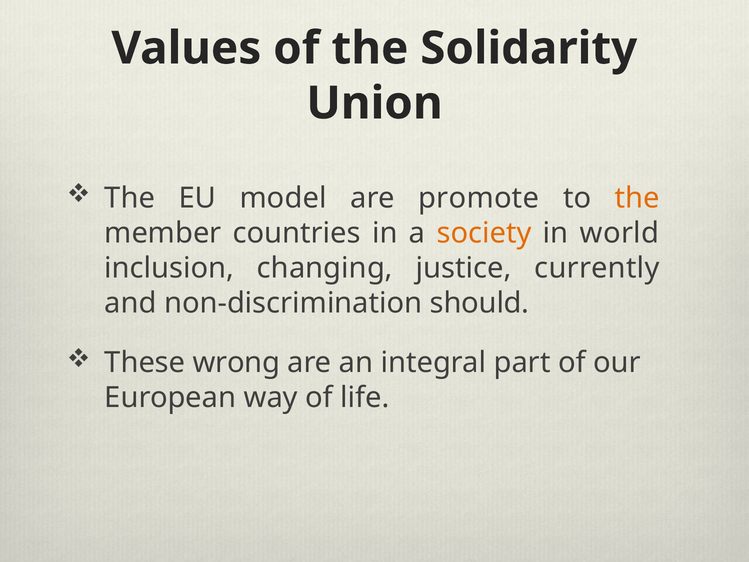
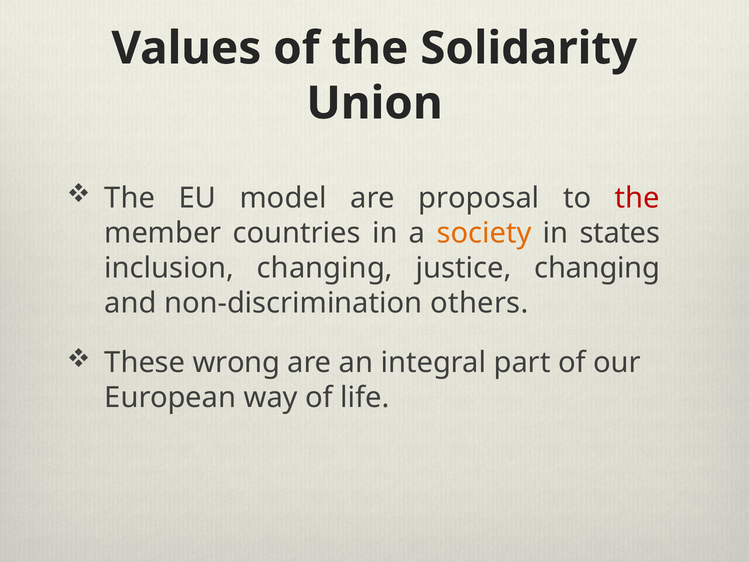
promote: promote -> proposal (479, 198)
the colour: orange -> red (637, 198)
world: world -> states (620, 233)
justice currently: currently -> changing (597, 268)
should: should -> others (479, 303)
